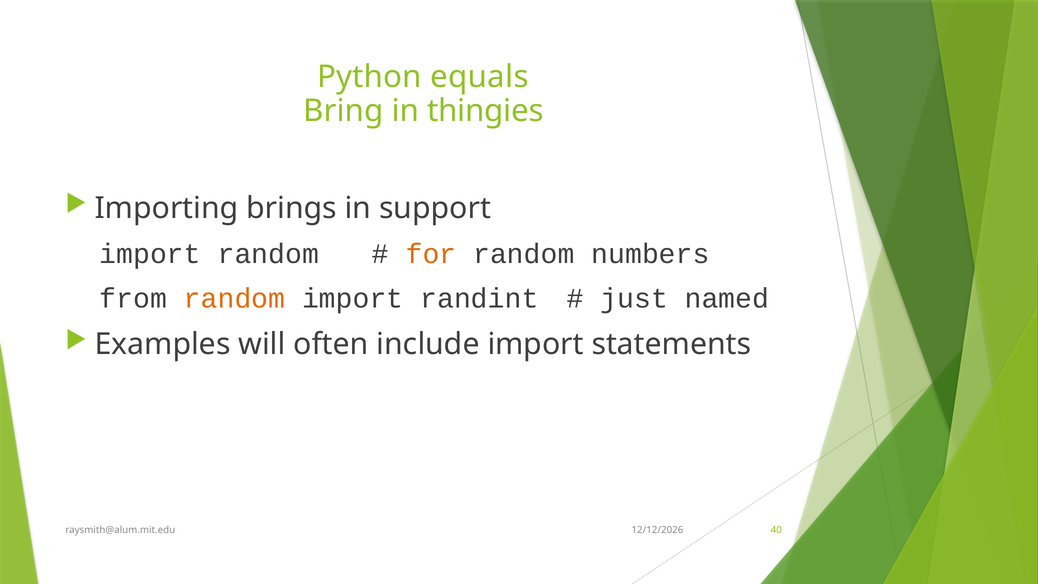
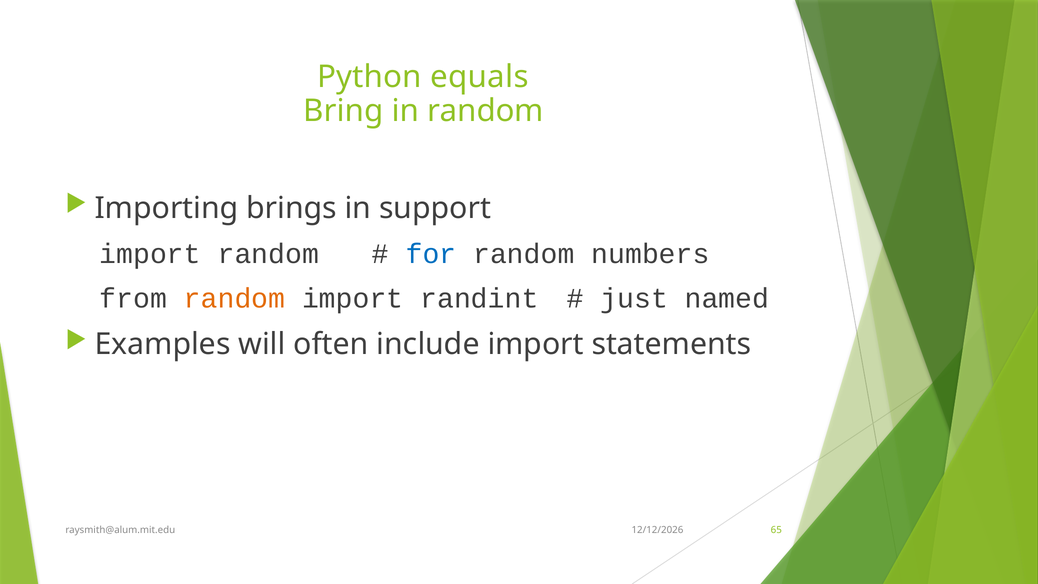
in thingies: thingies -> random (485, 111)
for colour: orange -> blue (431, 254)
40: 40 -> 65 (776, 530)
